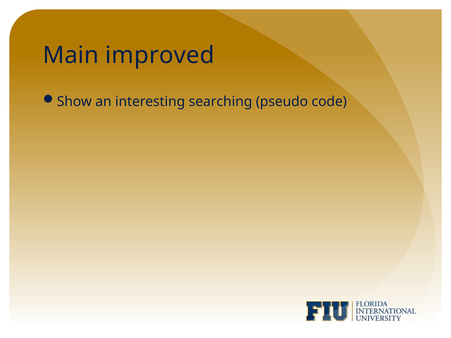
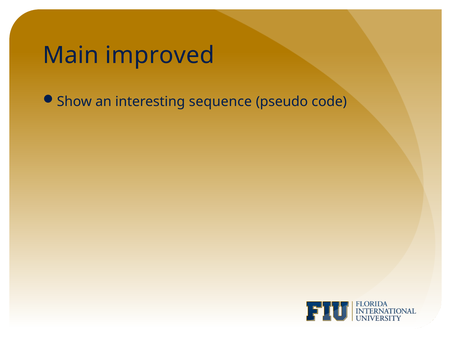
searching: searching -> sequence (220, 102)
